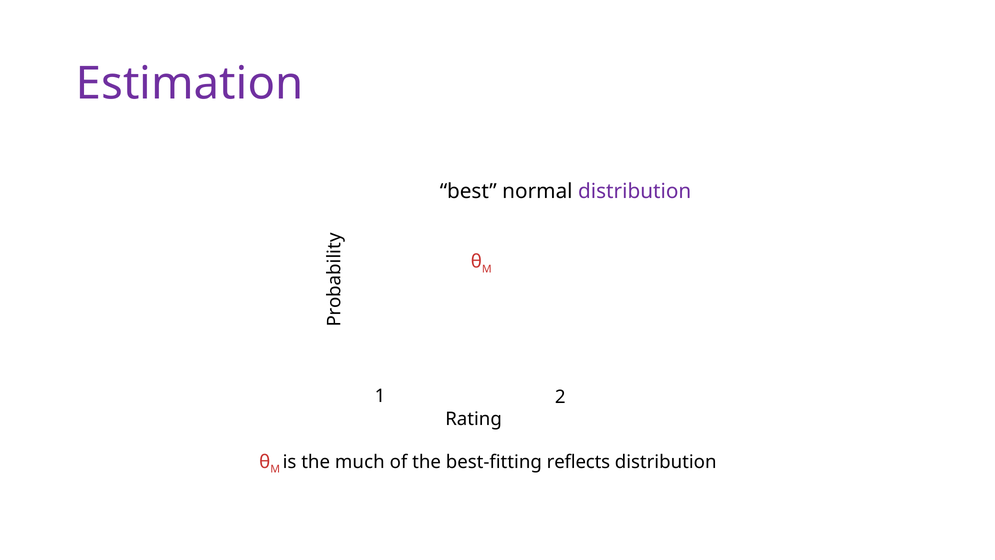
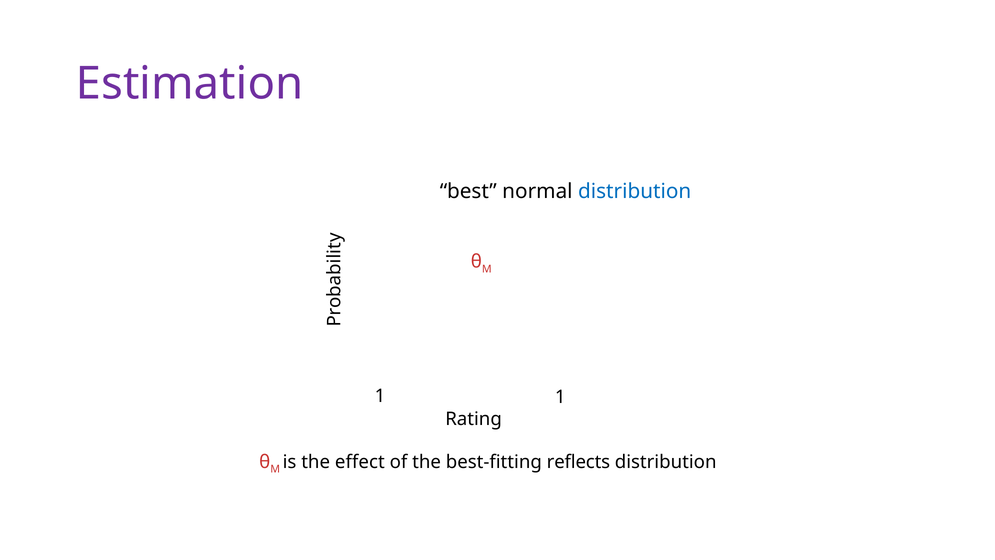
distribution colour: purple -> blue (635, 191)
1 2: 2 -> 1 (560, 397)
much: much -> effect (360, 462)
